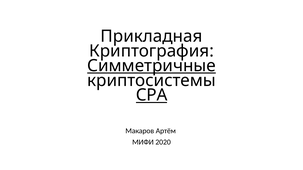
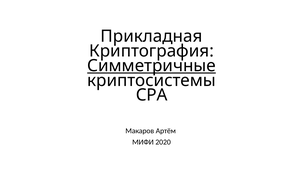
CPA underline: present -> none (152, 95)
